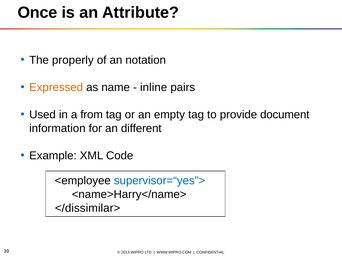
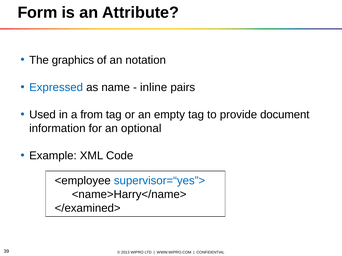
Once: Once -> Form (37, 13)
properly: properly -> graphics (73, 60)
Expressed colour: orange -> blue (56, 88)
different: different -> optional (141, 129)
</dissimilar>: </dissimilar> -> </examined> (88, 208)
